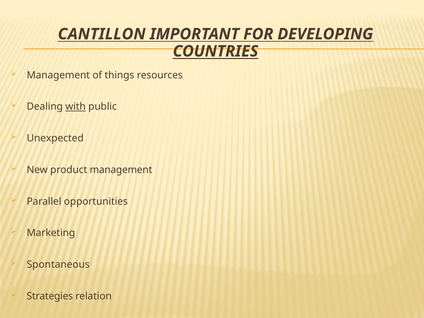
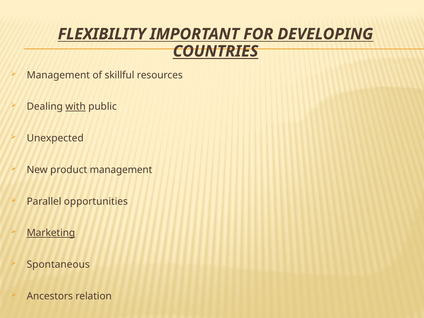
CANTILLON: CANTILLON -> FLEXIBILITY (102, 34)
things: things -> skillful (119, 75)
Marketing underline: none -> present (51, 233)
Strategies: Strategies -> Ancestors (50, 296)
